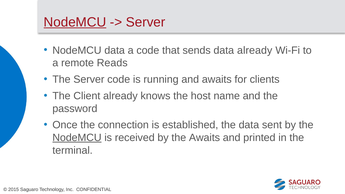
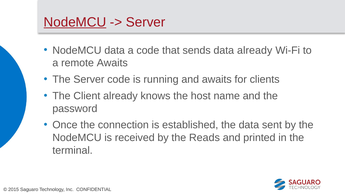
remote Reads: Reads -> Awaits (112, 63)
NodeMCU underline: present -> none (77, 138)
the Awaits: Awaits -> Reads (204, 138)
